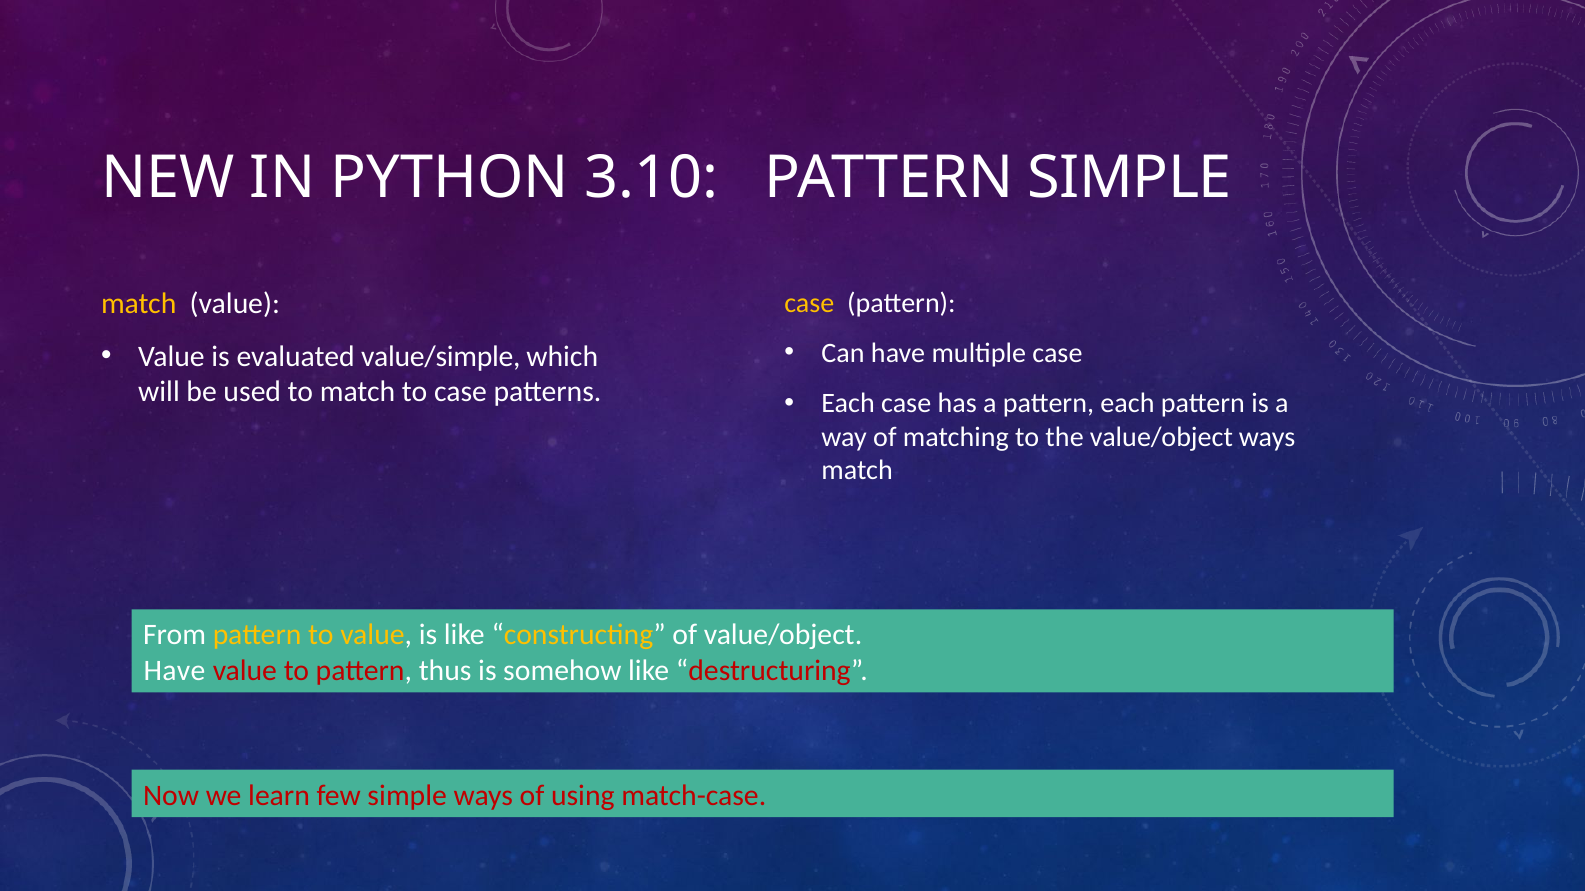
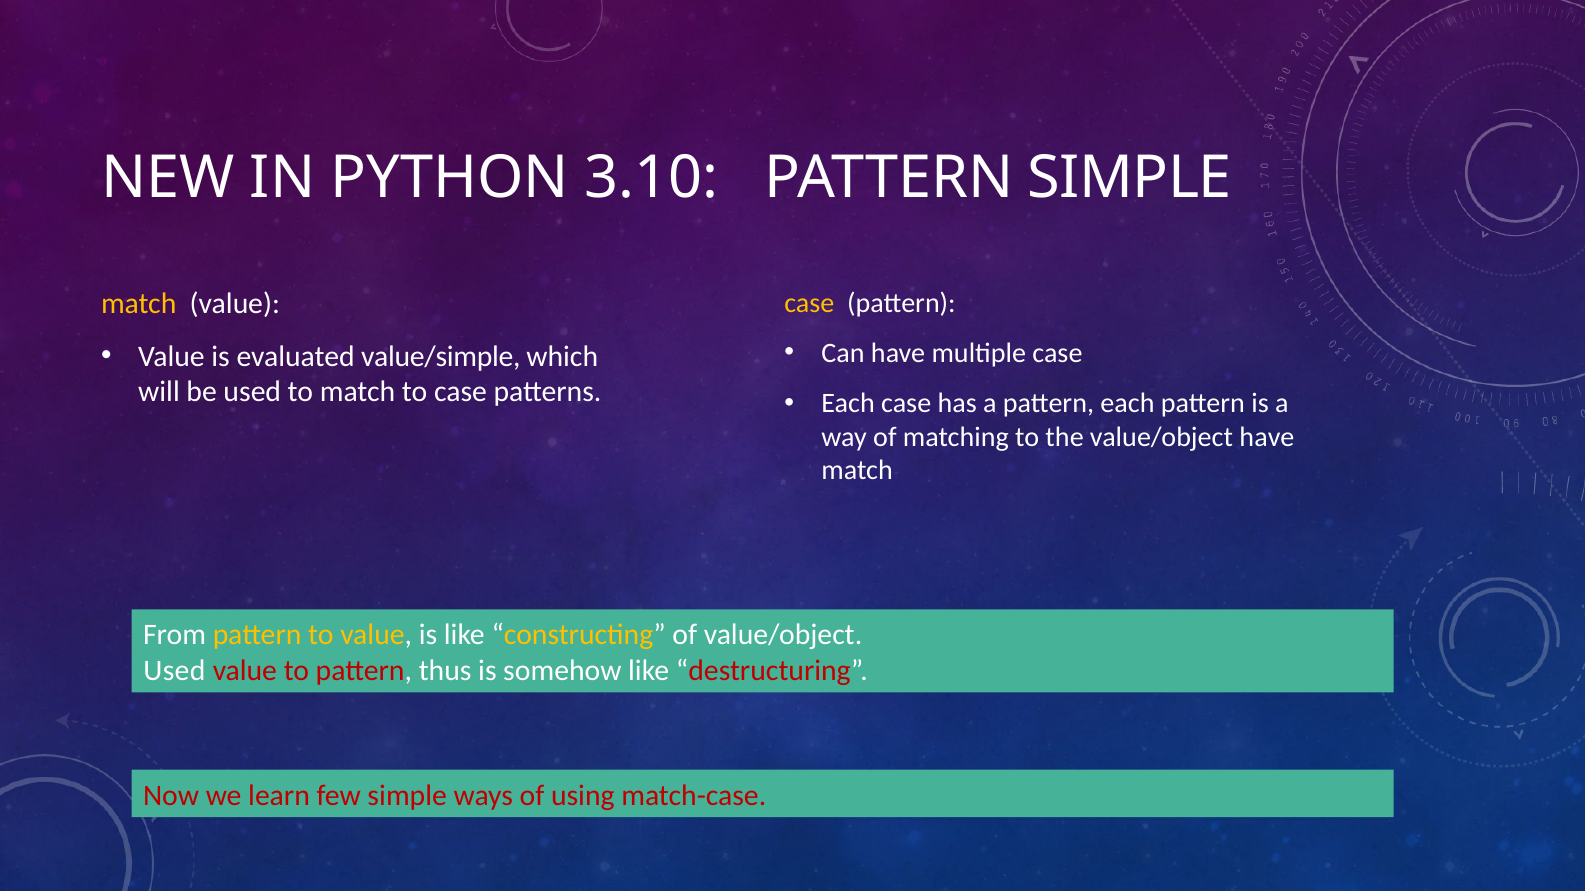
value/object ways: ways -> have (1267, 437)
Have: Have -> Used (174, 671)
